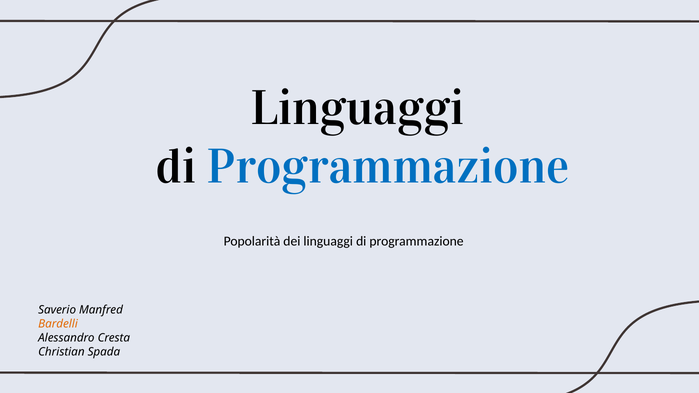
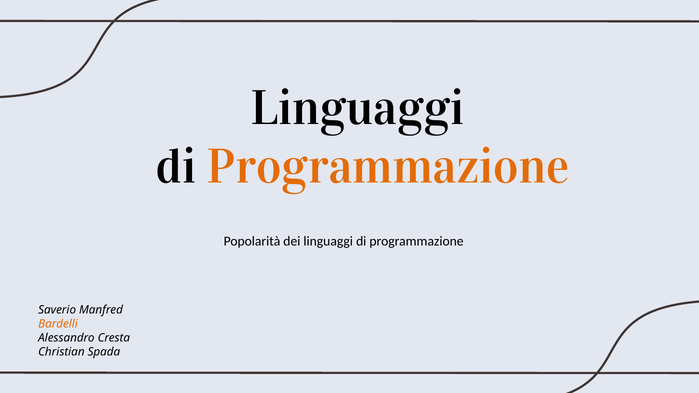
Programmazione colour: blue -> orange (388, 167)
